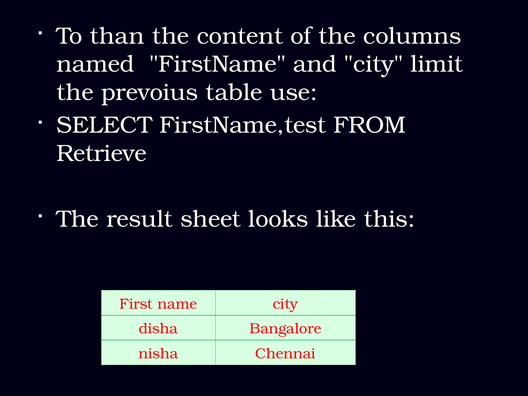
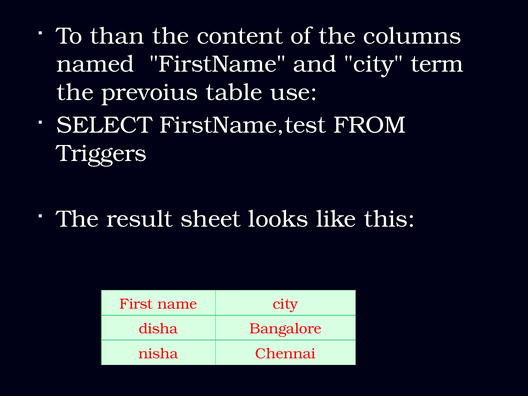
limit: limit -> term (437, 64)
Retrieve: Retrieve -> Triggers (102, 153)
